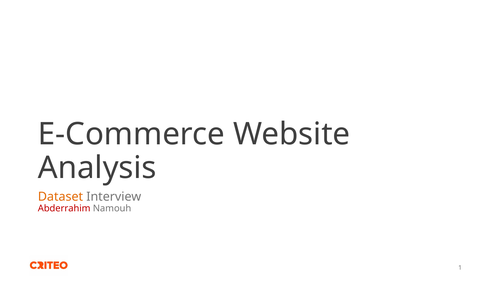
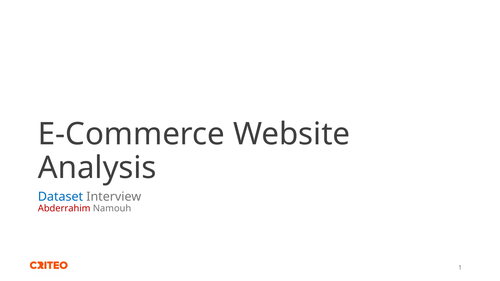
Dataset colour: orange -> blue (60, 197)
